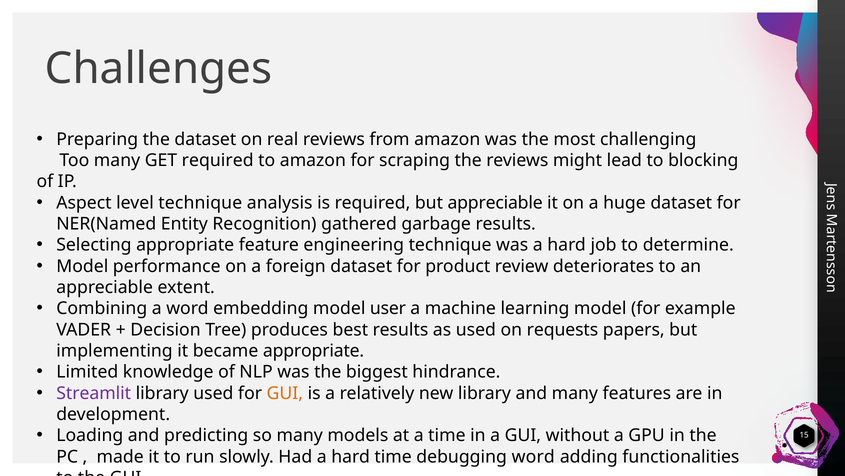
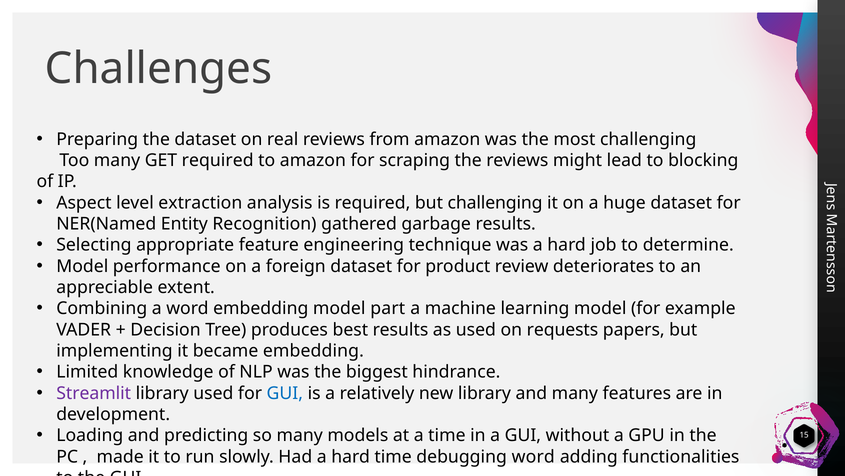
level technique: technique -> extraction (200, 203)
but appreciable: appreciable -> challenging (495, 203)
user: user -> part (388, 308)
became appropriate: appropriate -> embedding (313, 350)
GUI colour: orange -> blue (285, 393)
